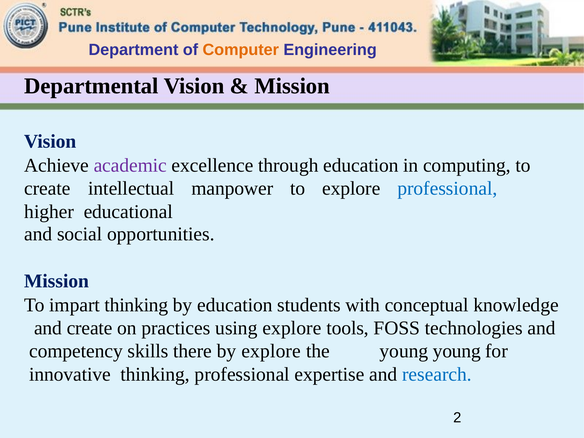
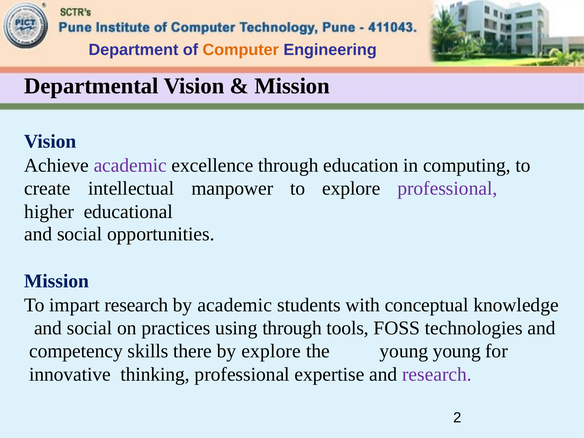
professional colour: blue -> purple (447, 188)
impart thinking: thinking -> research (136, 305)
by education: education -> academic (235, 305)
create: create -> social (89, 328)
using explore: explore -> through (292, 328)
research colour: blue -> purple (437, 374)
